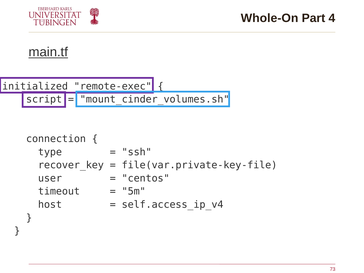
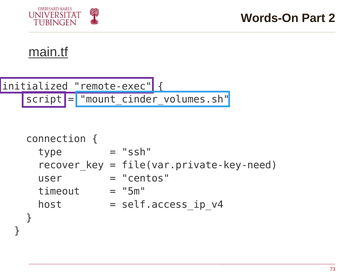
Whole-On: Whole-On -> Words-On (270, 18)
4: 4 -> 2 (332, 18)
file(var.private-key-file: file(var.private-key-file -> file(var.private-key-need (199, 165)
